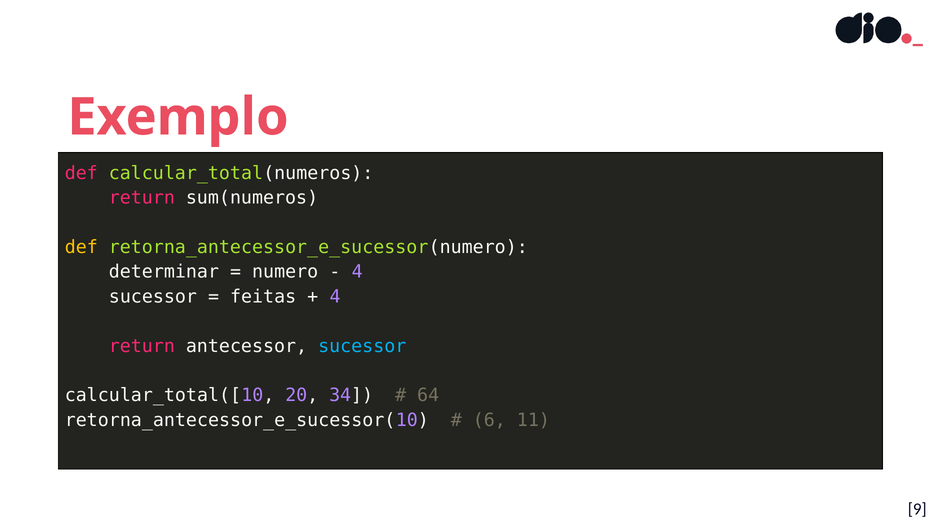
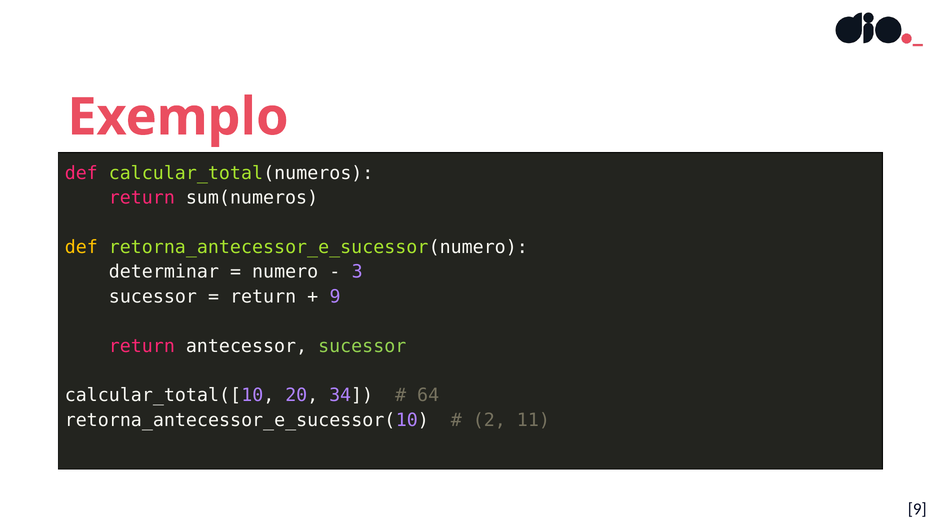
4: 4 -> 3 (357, 272)
feitas: feitas -> return (263, 296)
4: 4 -> 9 (335, 296)
sucessor colour: light blue -> light green (362, 346)
6: 6 -> 2 (489, 420)
